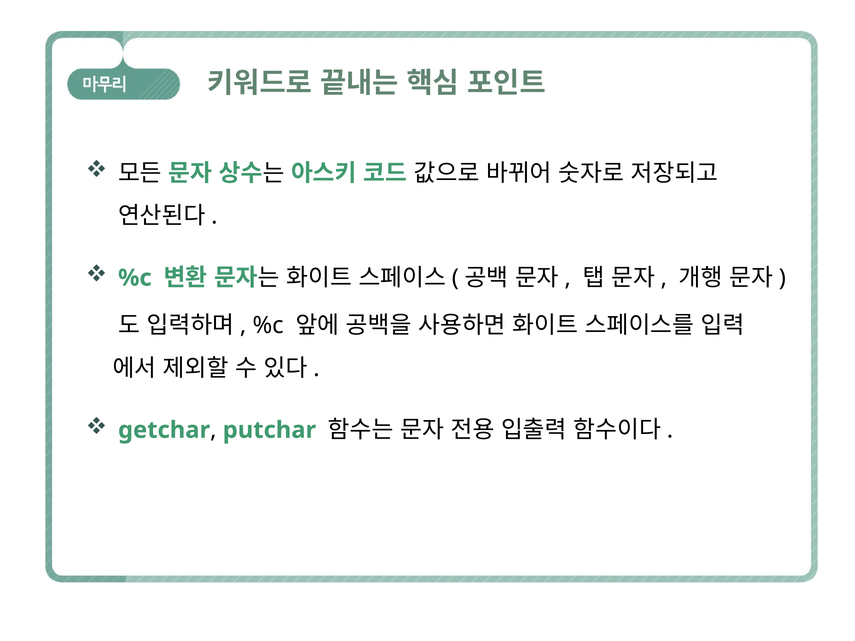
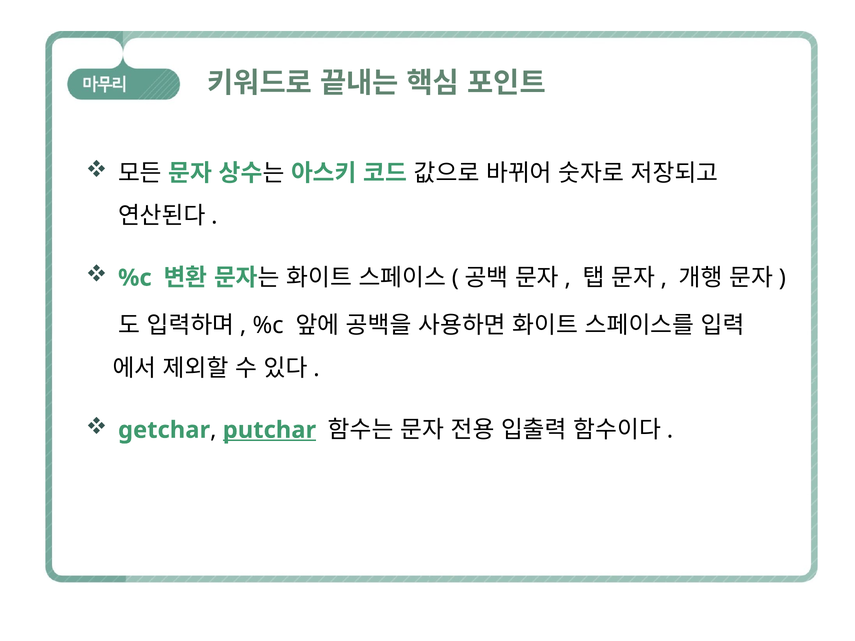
putchar underline: none -> present (269, 430)
